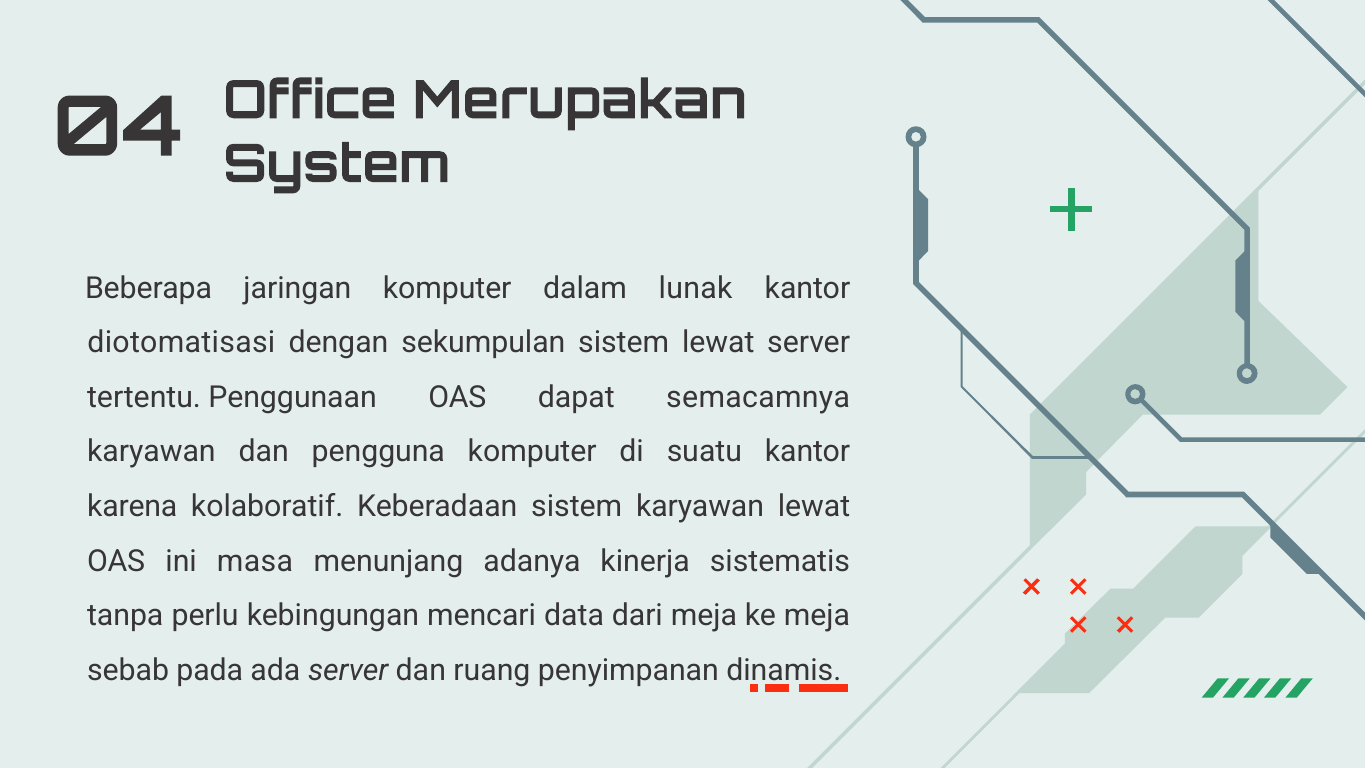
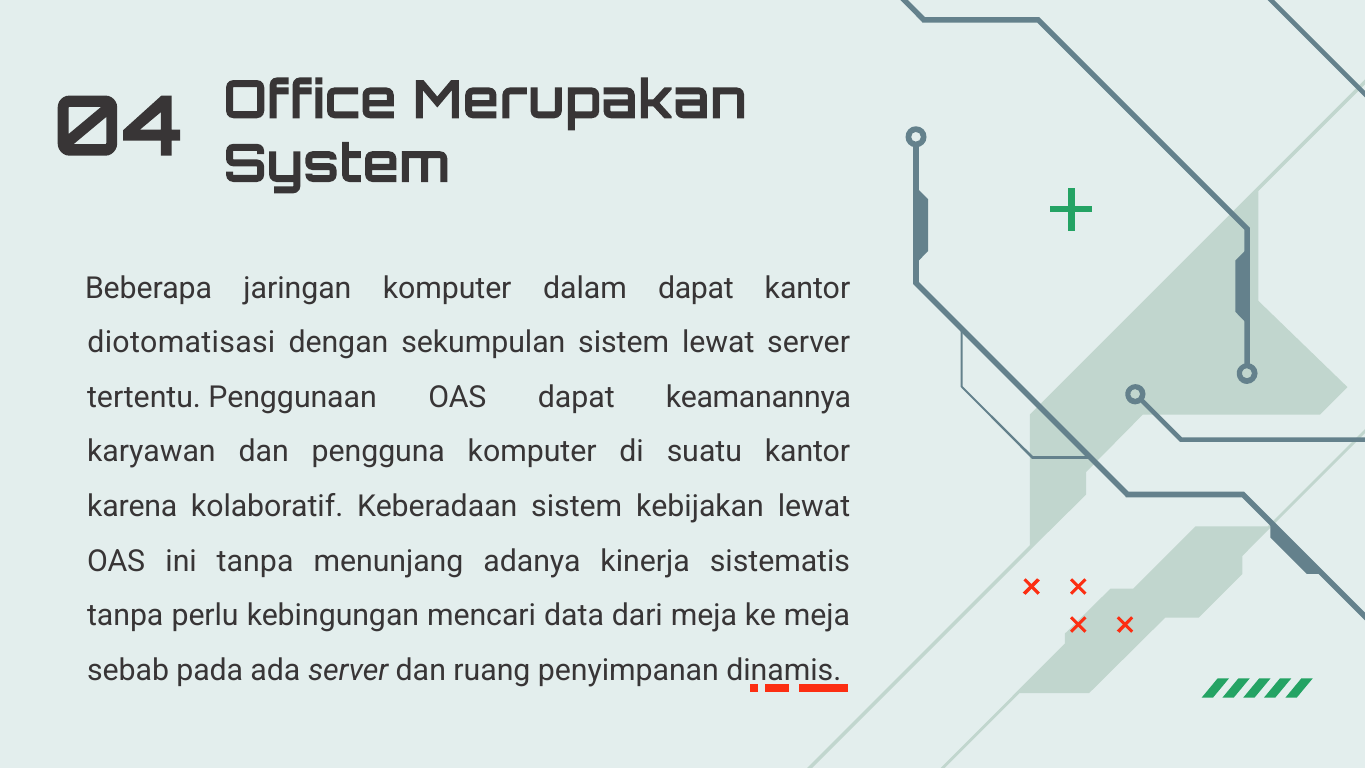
dalam lunak: lunak -> dapat (696, 288)
semacamnya: semacamnya -> keamanannya (758, 397)
sistem karyawan: karyawan -> kebijakan (700, 506)
ini masa: masa -> tanpa (255, 561)
